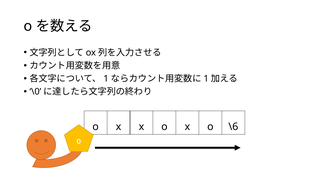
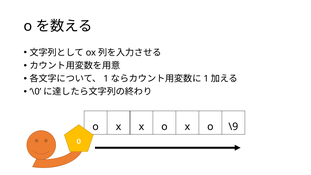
\6: \6 -> \9 (233, 127)
